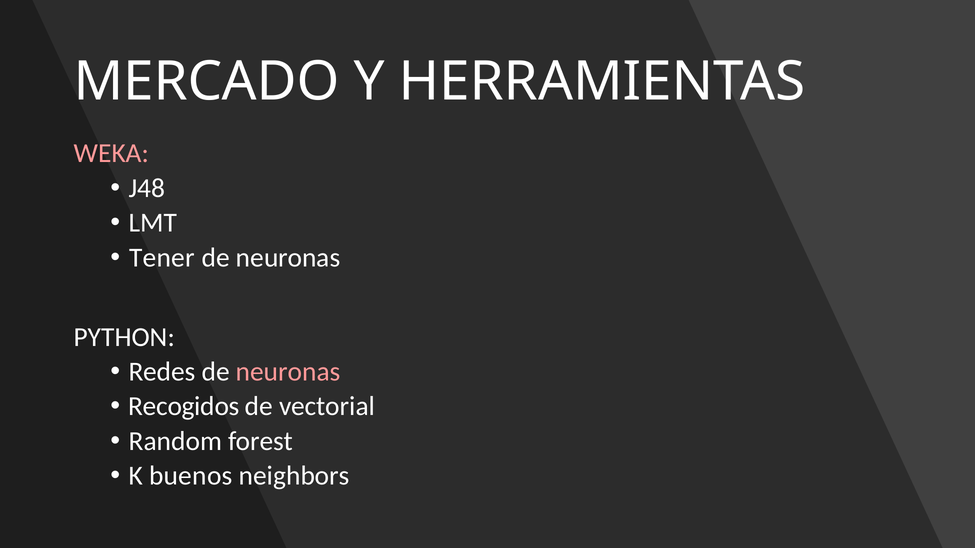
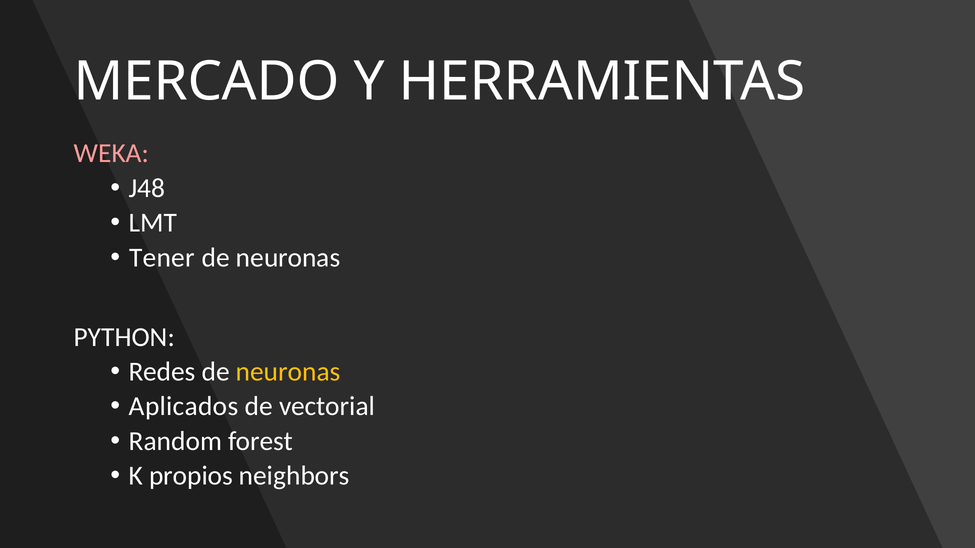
neuronas colour: pink -> yellow (288, 372)
Recogidos: Recogidos -> Aplicados (184, 407)
buenos: buenos -> propios (191, 476)
